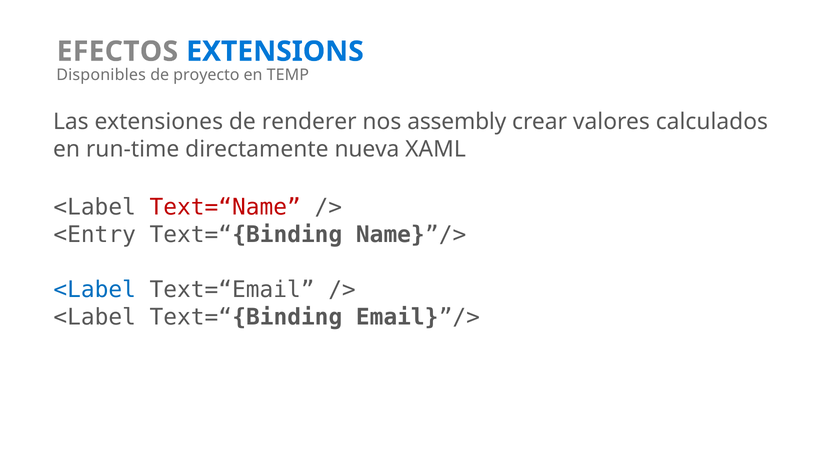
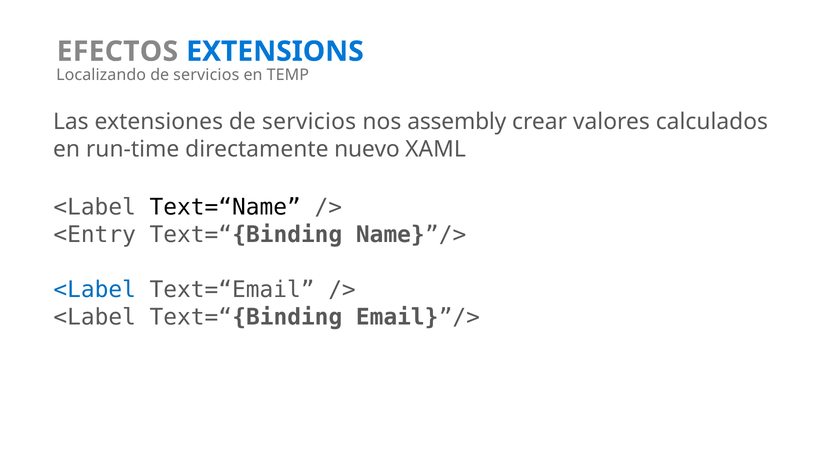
Disponibles: Disponibles -> Localizando (101, 75)
proyecto: proyecto -> servicios (206, 75)
extensiones de renderer: renderer -> servicios (309, 122)
nueva: nueva -> nuevo (367, 149)
Text=“Name colour: red -> black (225, 207)
